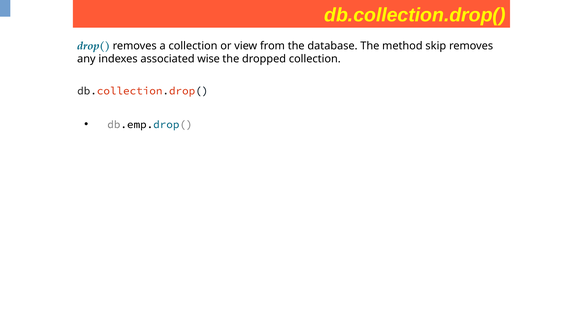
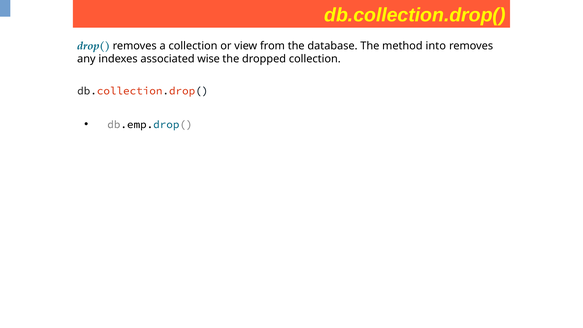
skip: skip -> into (436, 46)
